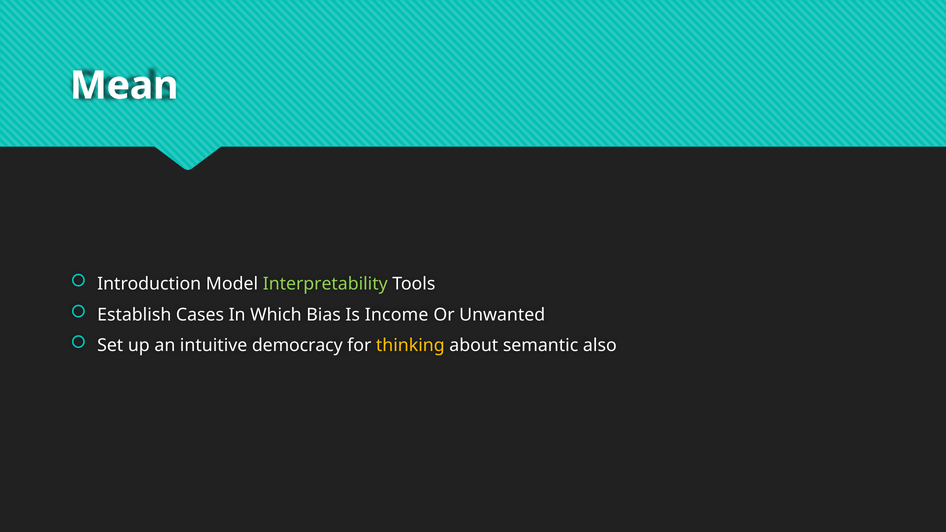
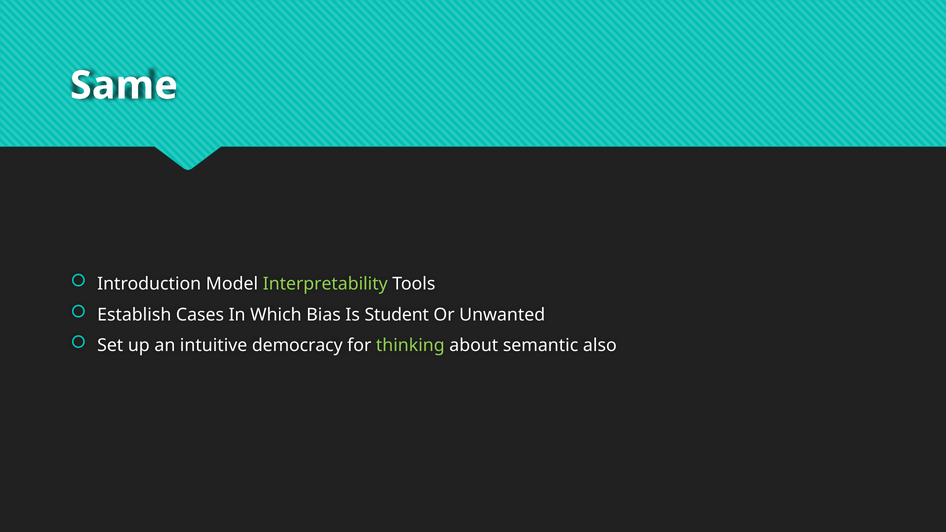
Mean: Mean -> Same (124, 86)
Income: Income -> Student (397, 315)
thinking colour: yellow -> light green (410, 345)
